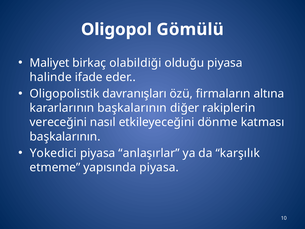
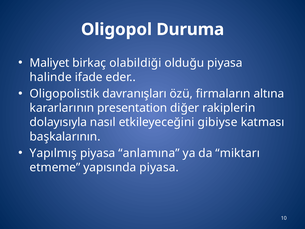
Gömülü: Gömülü -> Duruma (190, 29)
kararlarının başkalarının: başkalarının -> presentation (132, 108)
vereceğini: vereceğini -> dolayısıyla (58, 122)
dönme: dönme -> gibiyse (218, 122)
Yokedici: Yokedici -> Yapılmış (53, 153)
anlaşırlar: anlaşırlar -> anlamına (149, 153)
karşılık: karşılık -> miktarı (238, 153)
